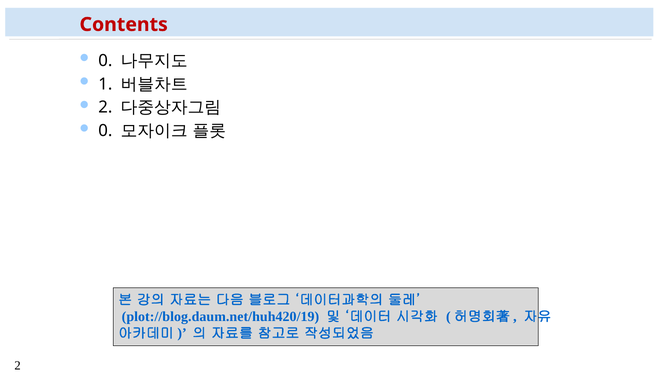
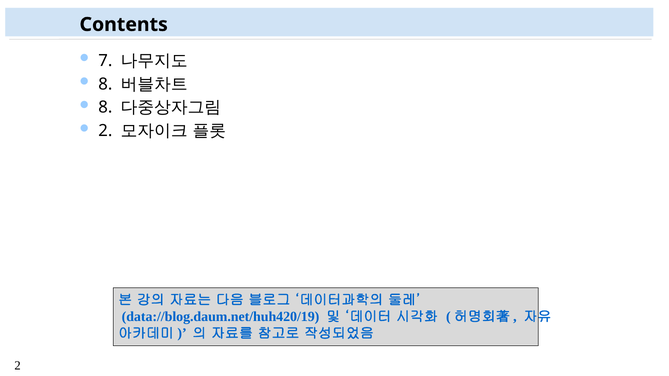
Contents colour: red -> black (124, 25)
0: 0 -> 7 (105, 61)
1: 1 -> 8 (105, 84)
2: 2 -> 8 (105, 108)
0: 0 -> 2 (105, 131)
plot://blog.daum.net/huh420/19: plot://blog.daum.net/huh420/19 -> data://blog.daum.net/huh420/19 (221, 317)
